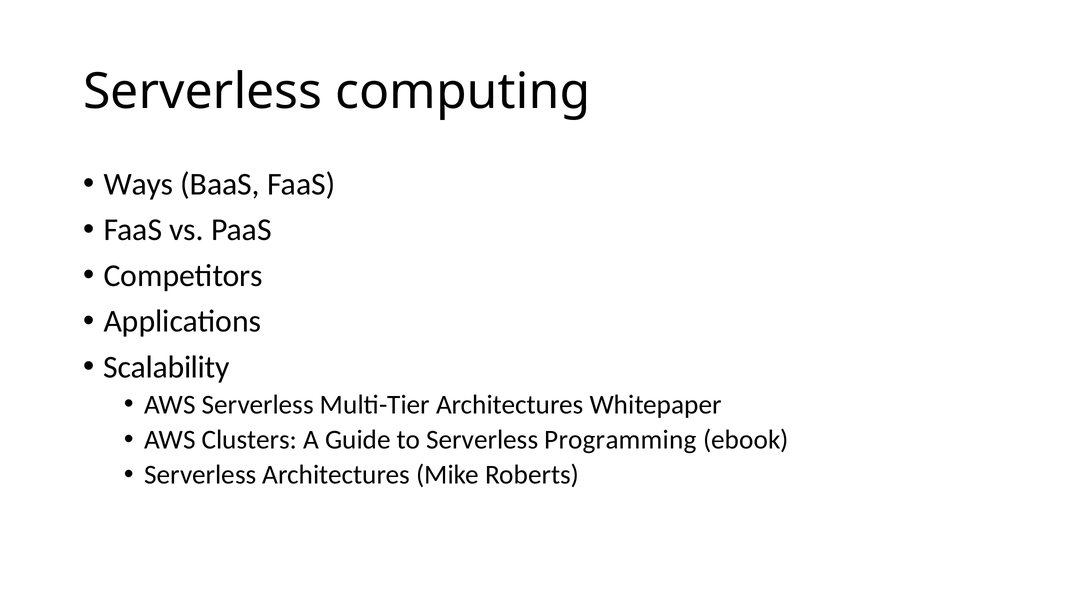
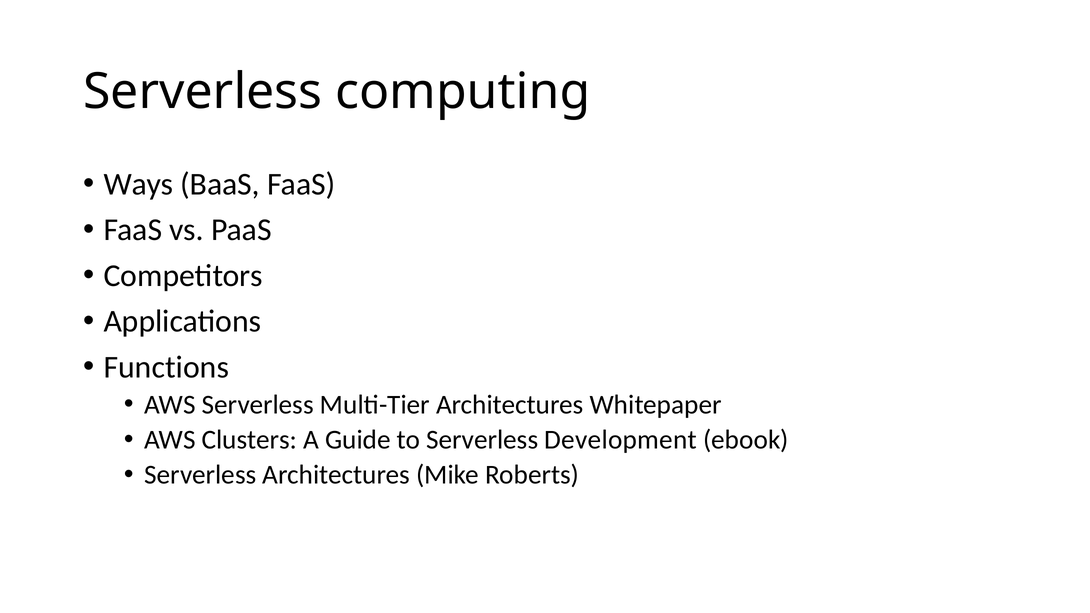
Scalability: Scalability -> Functions (166, 367)
Programming: Programming -> Development (621, 440)
